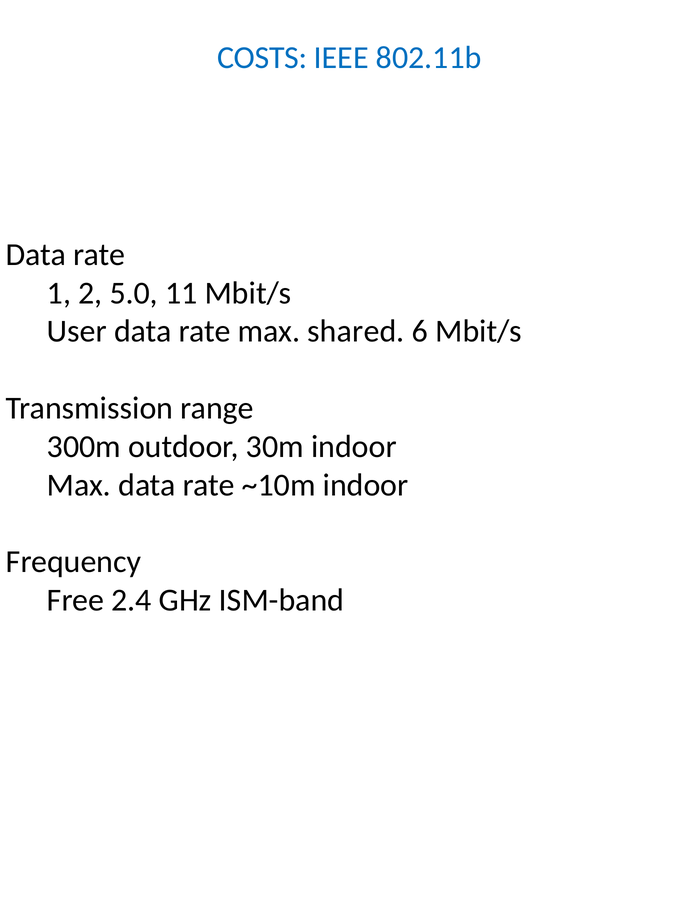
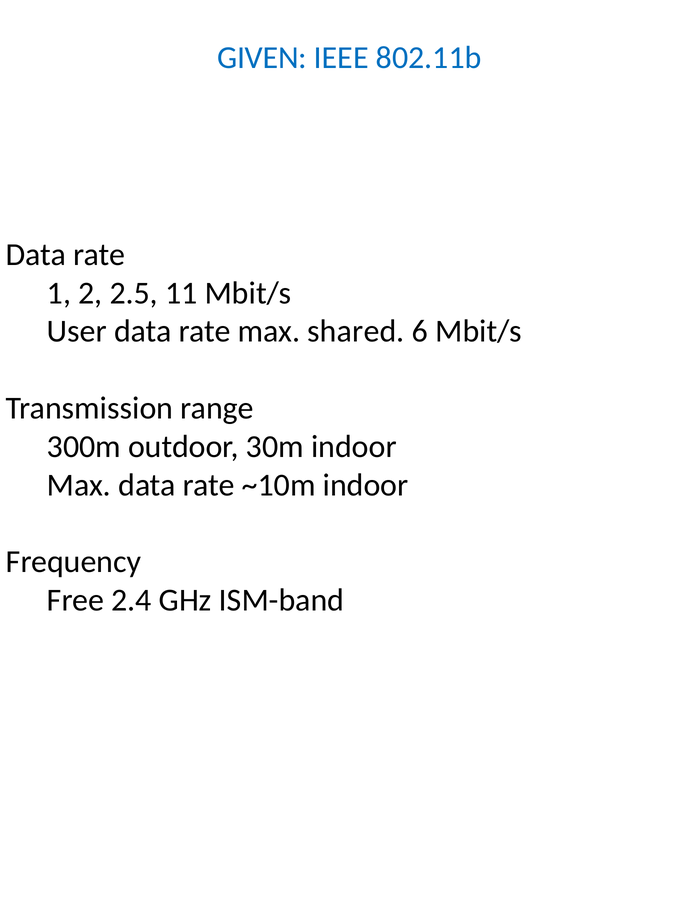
COSTS: COSTS -> GIVEN (262, 58)
5.0: 5.0 -> 2.5 (134, 293)
